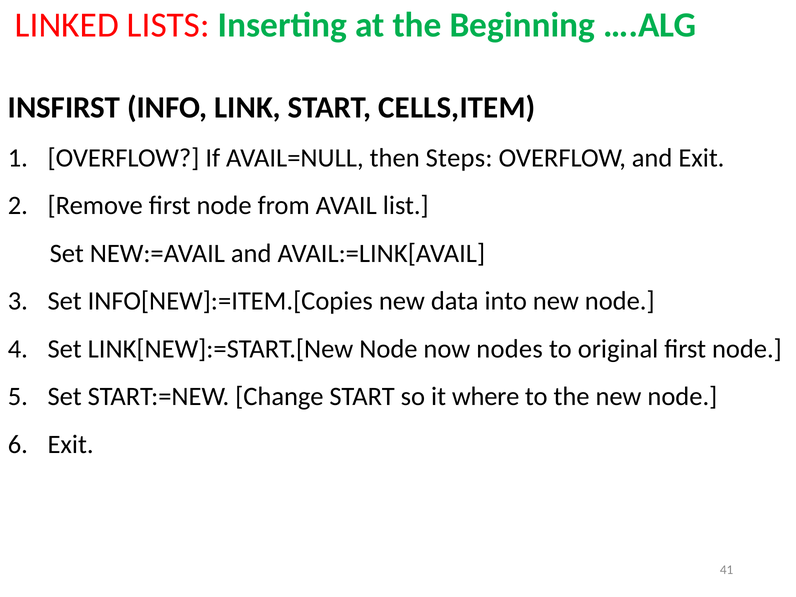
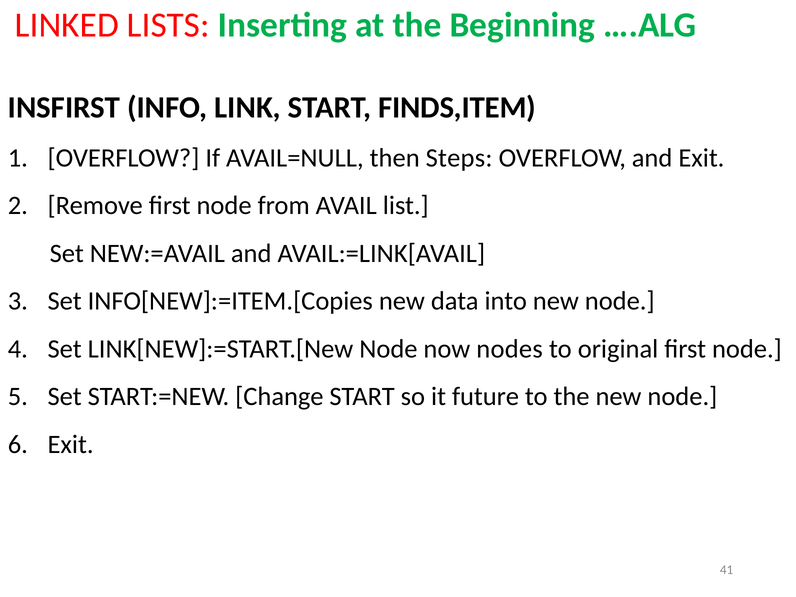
CELLS,ITEM: CELLS,ITEM -> FINDS,ITEM (457, 108)
where: where -> future (486, 397)
